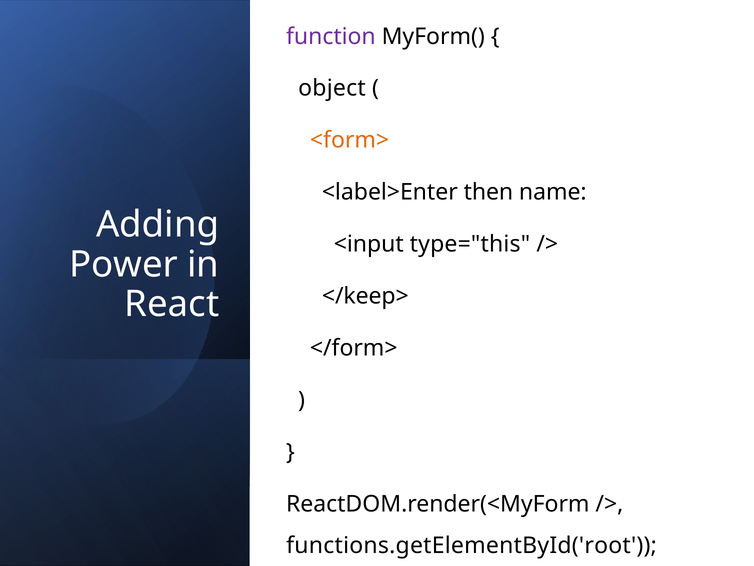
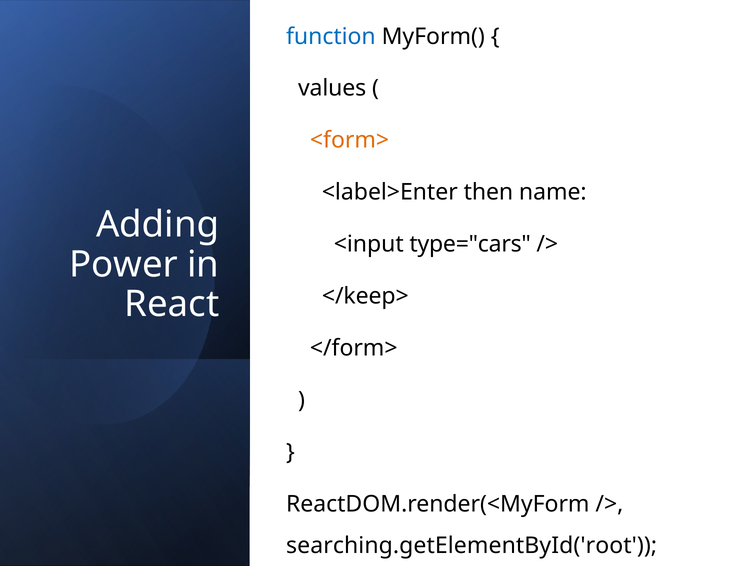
function colour: purple -> blue (331, 36)
object: object -> values (332, 88)
type="this: type="this -> type="cars (470, 244)
functions.getElementById('root: functions.getElementById('root -> searching.getElementById('root (472, 545)
